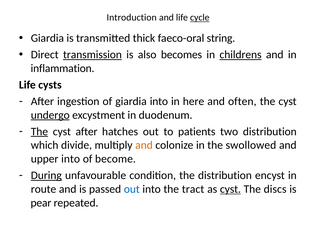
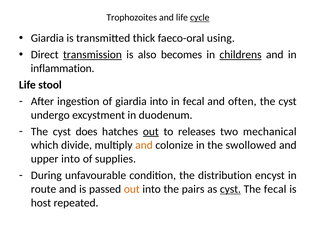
Introduction: Introduction -> Trophozoites (132, 18)
string: string -> using (221, 38)
cysts: cysts -> stool (50, 85)
in here: here -> fecal (194, 101)
undergo underline: present -> none (50, 115)
The underline: present -> none (39, 132)
cyst after: after -> does (87, 132)
out underline: none -> present (151, 132)
patients: patients -> releases (197, 132)
two distribution: distribution -> mechanical (270, 132)
become: become -> supplies (115, 159)
During underline: present -> none (46, 175)
out colour: blue -> orange (132, 189)
tract: tract -> pairs (193, 189)
The discs: discs -> fecal (275, 189)
pear: pear -> host (41, 203)
